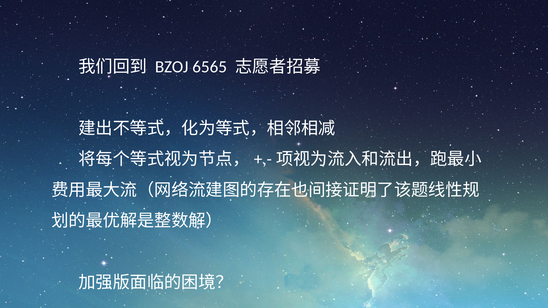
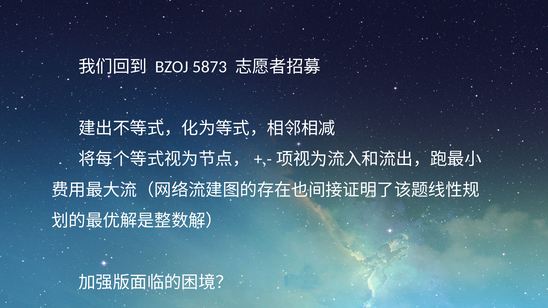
6565: 6565 -> 5873 (210, 67)
